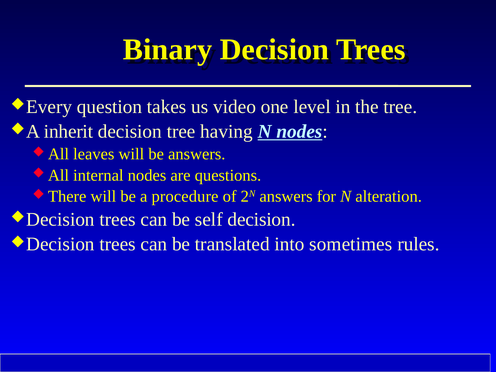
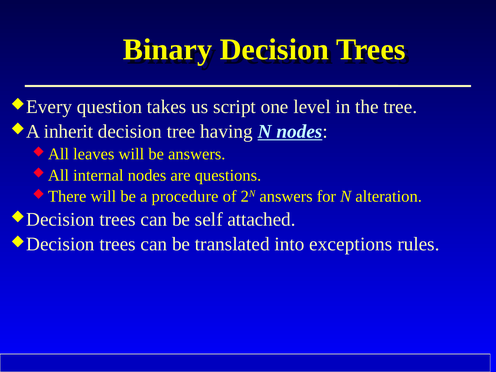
video: video -> script (235, 107)
self decision: decision -> attached (262, 220)
sometimes: sometimes -> exceptions (351, 244)
